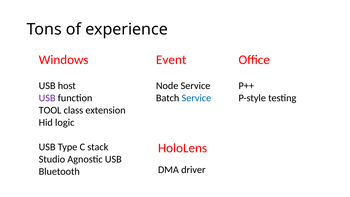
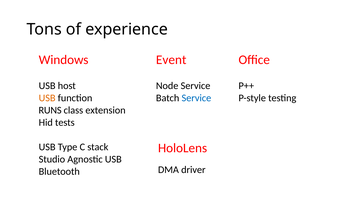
USB colour: purple -> orange (47, 98)
TOOL: TOOL -> RUNS (50, 110)
logic: logic -> tests (65, 122)
